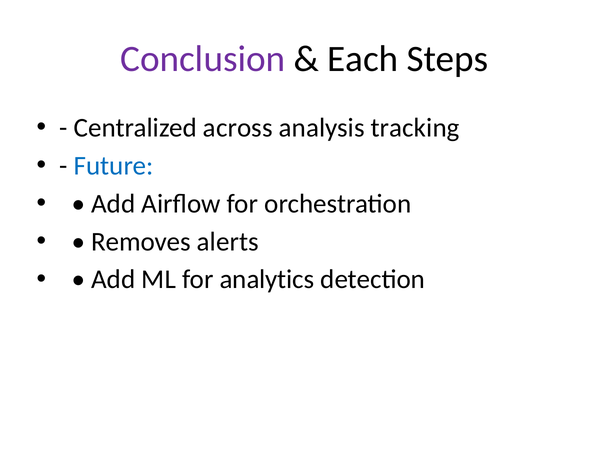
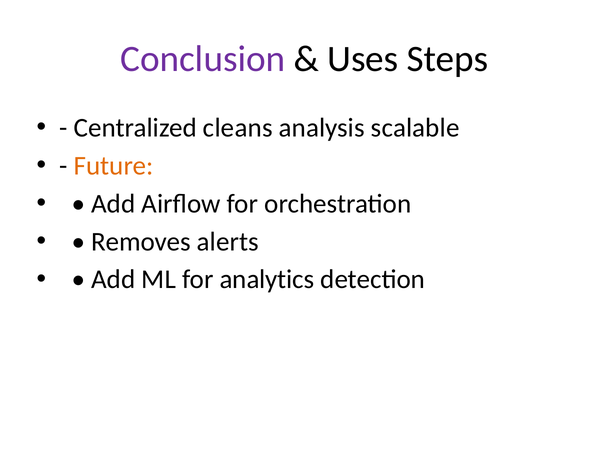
Each: Each -> Uses (363, 59)
across: across -> cleans (238, 128)
tracking: tracking -> scalable (415, 128)
Future colour: blue -> orange (114, 166)
